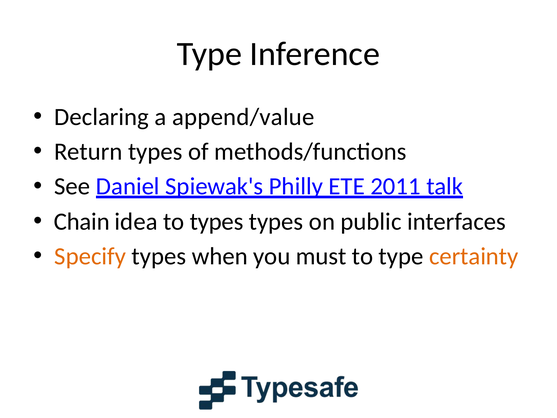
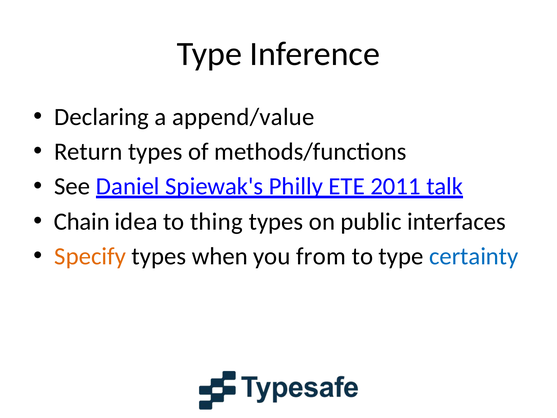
to types: types -> thing (216, 221)
must: must -> from (321, 256)
certainty colour: orange -> blue (474, 256)
